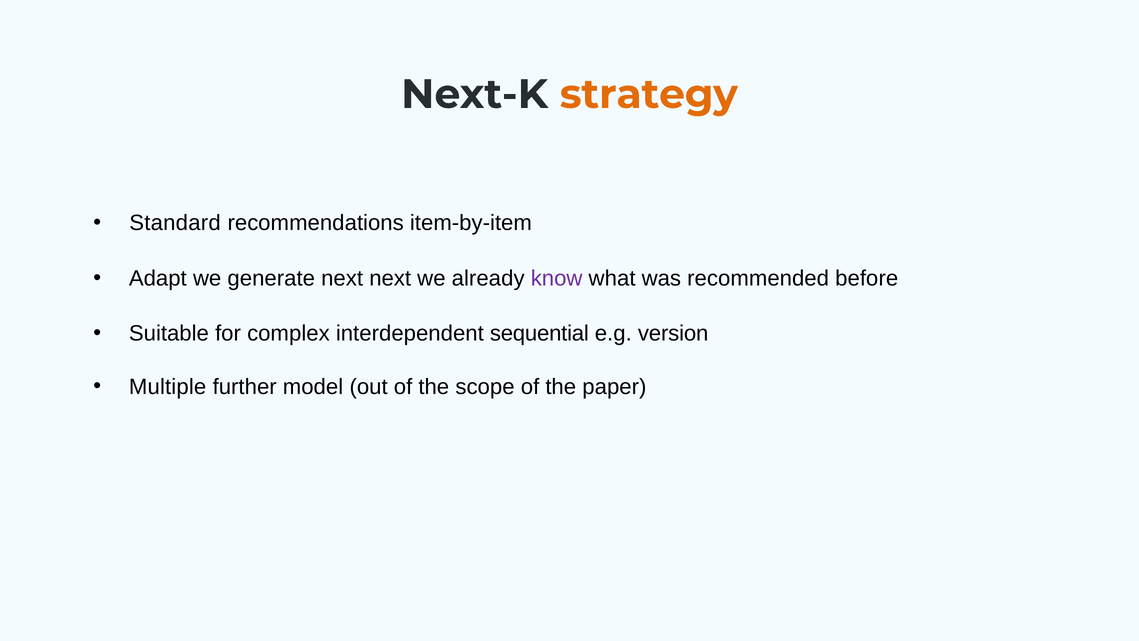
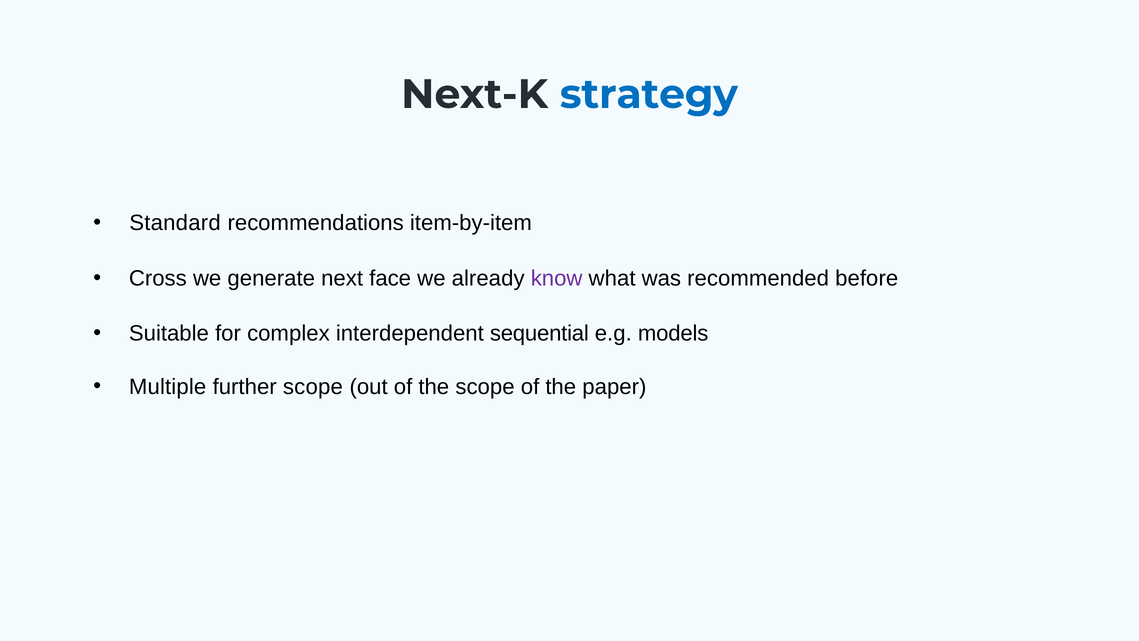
strategy colour: orange -> blue (649, 94)
Adapt: Adapt -> Cross (158, 278)
next next: next -> face (390, 278)
version: version -> models (673, 333)
further model: model -> scope (313, 387)
